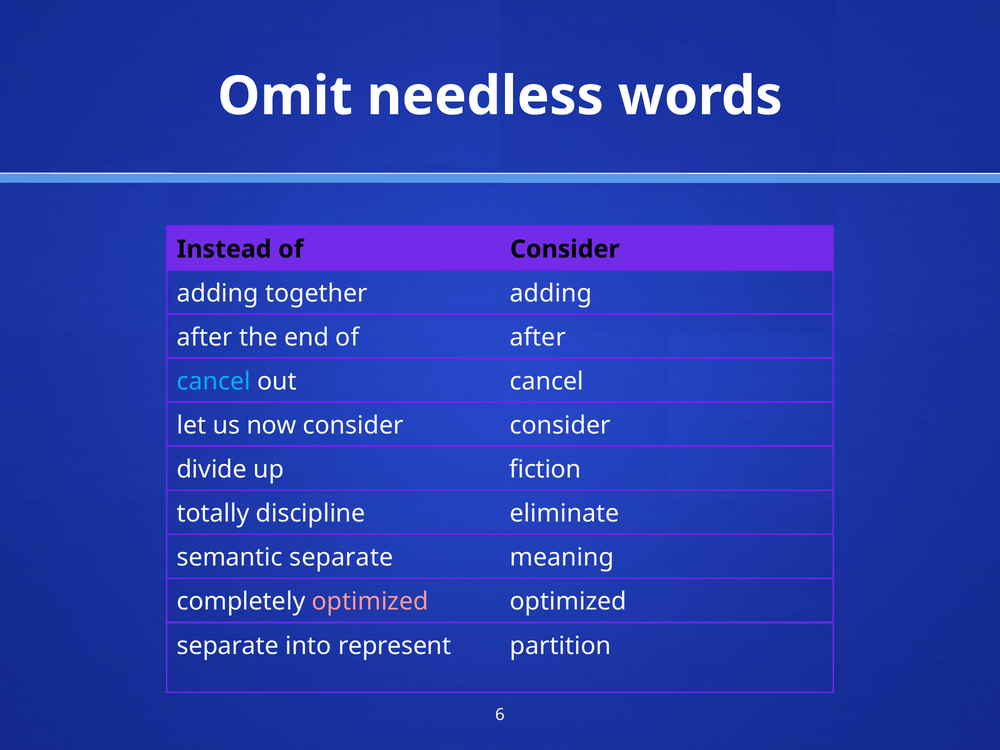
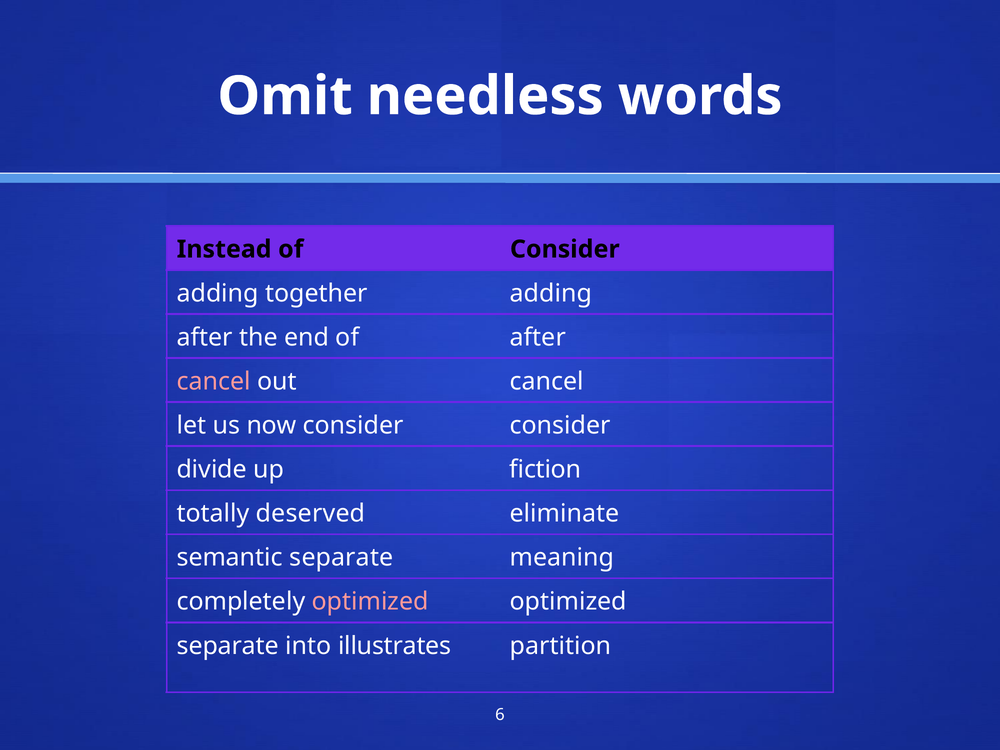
cancel colour: light blue -> pink (214, 381)
discipline: discipline -> deserved (311, 514)
represent: represent -> illustrates (395, 646)
